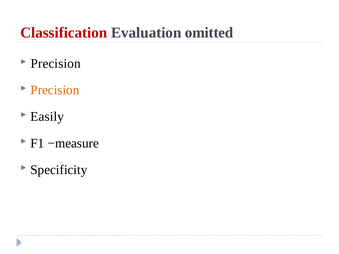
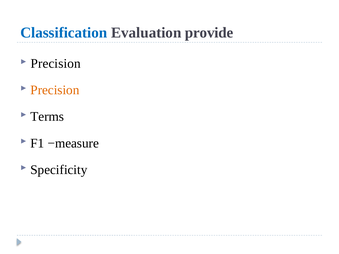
Classification colour: red -> blue (64, 33)
omitted: omitted -> provide (209, 33)
Easily: Easily -> Terms (47, 117)
